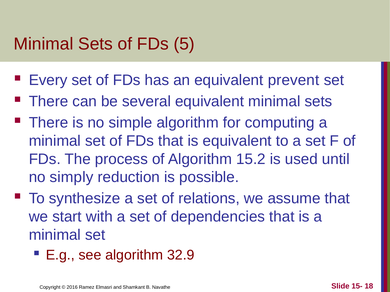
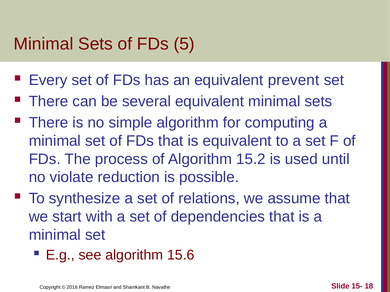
simply: simply -> violate (72, 177)
32.9: 32.9 -> 15.6 (181, 255)
